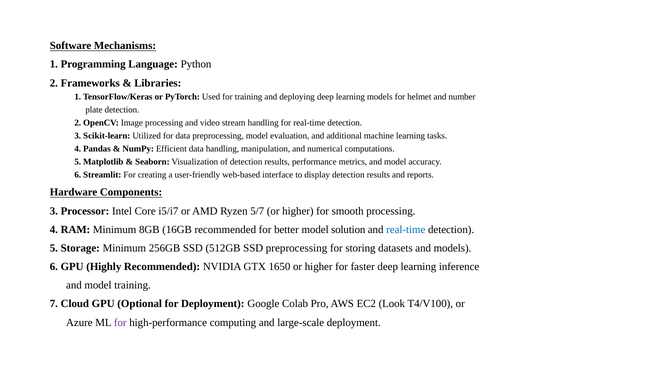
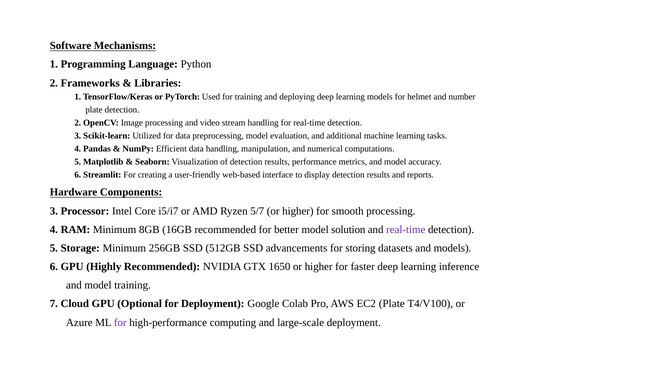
real-time colour: blue -> purple (406, 229)
SSD preprocessing: preprocessing -> advancements (297, 248)
EC2 Look: Look -> Plate (392, 304)
